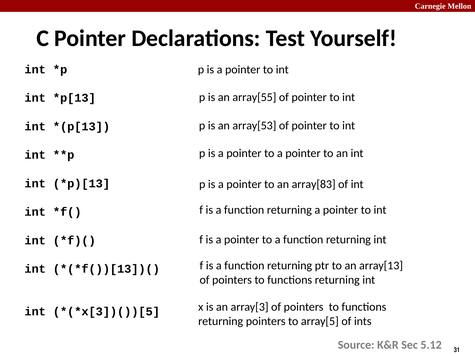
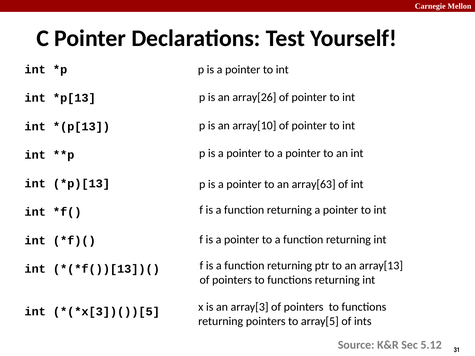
array[55: array[55 -> array[26 (254, 97)
array[53: array[53 -> array[10 (254, 126)
array[83: array[83 -> array[63 (314, 184)
